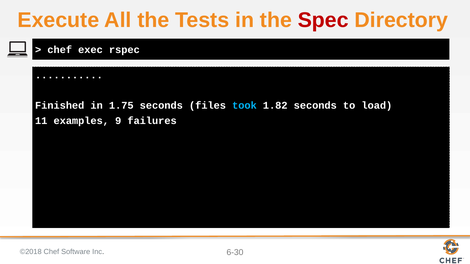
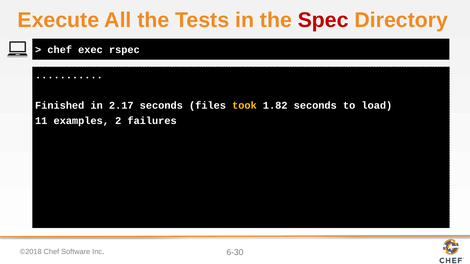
1.75: 1.75 -> 2.17 (121, 106)
took colour: light blue -> yellow (244, 106)
9: 9 -> 2 (118, 121)
